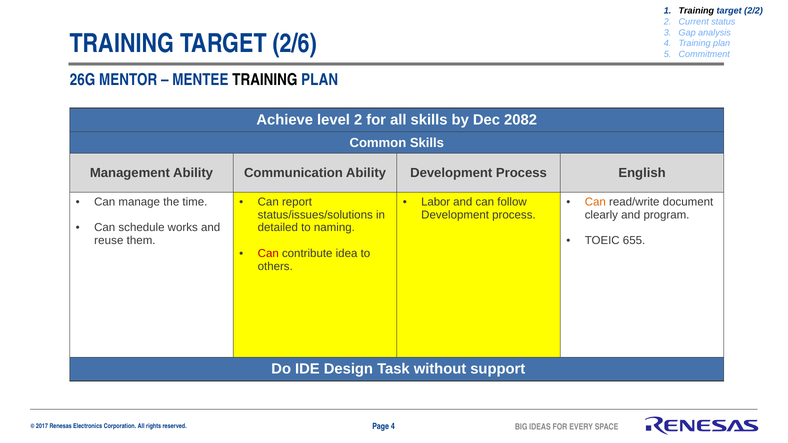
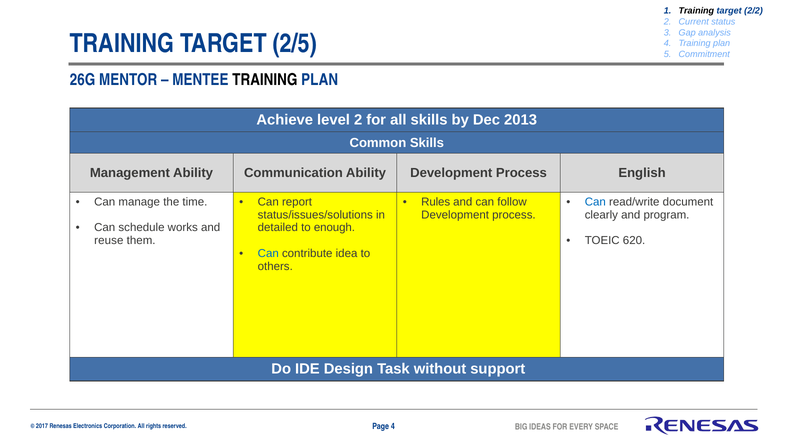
2/6: 2/6 -> 2/5 (295, 44)
2082: 2082 -> 2013 (521, 120)
Labor: Labor -> Rules (436, 202)
Can colour: orange -> blue (595, 202)
naming: naming -> enough (334, 228)
655: 655 -> 620 (634, 241)
Can colour: red -> blue (268, 254)
